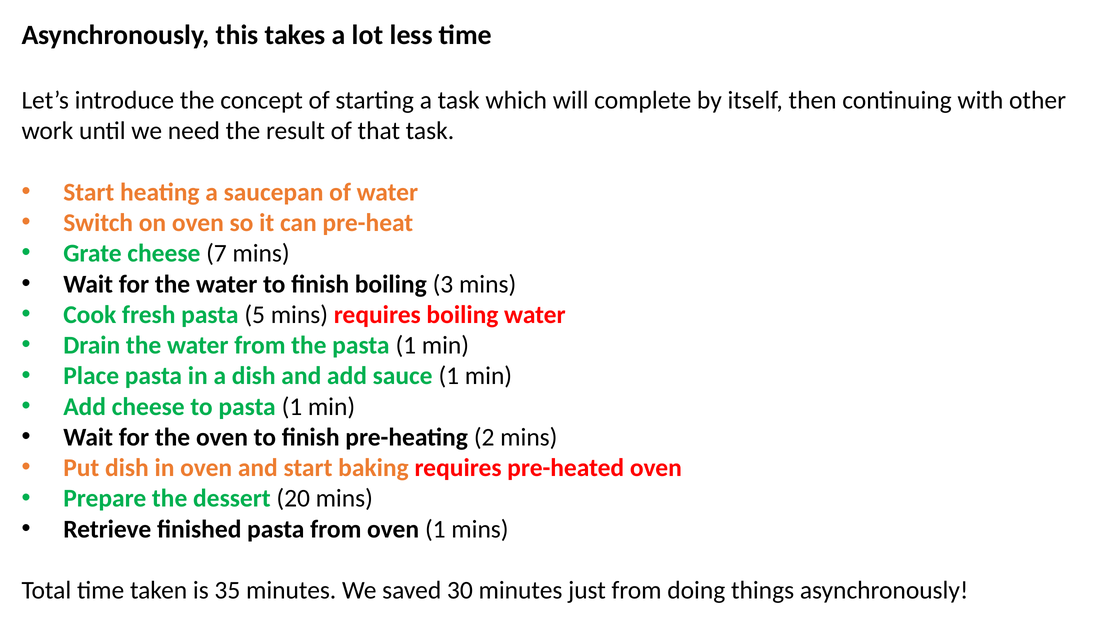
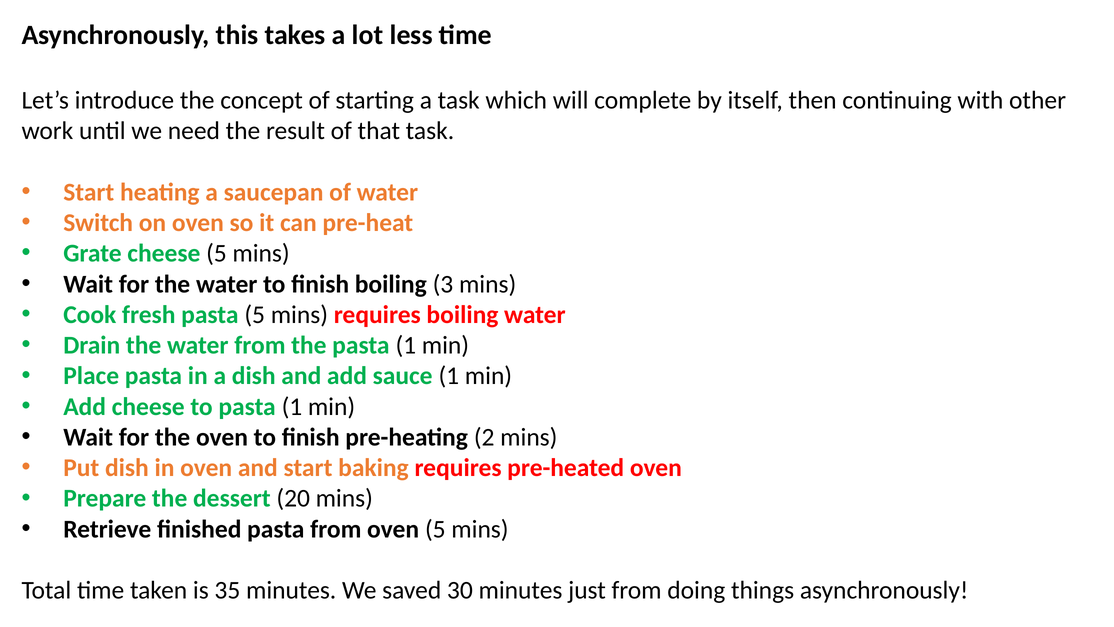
cheese 7: 7 -> 5 (216, 253)
oven 1: 1 -> 5 (435, 529)
